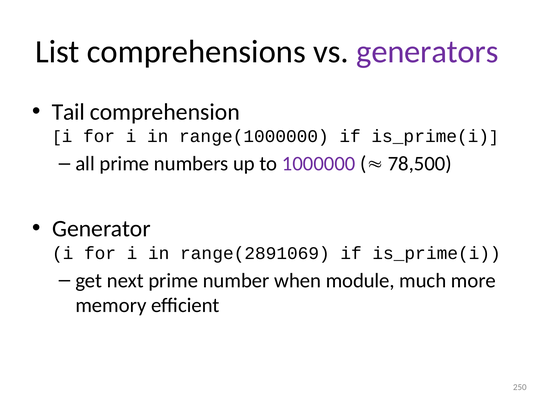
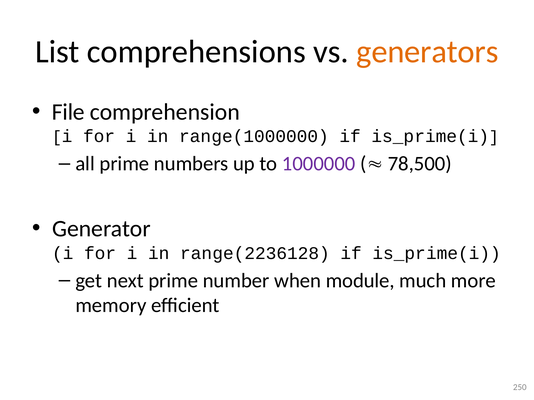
generators colour: purple -> orange (427, 52)
Tail: Tail -> File (68, 112)
range(2891069: range(2891069 -> range(2236128 (255, 253)
